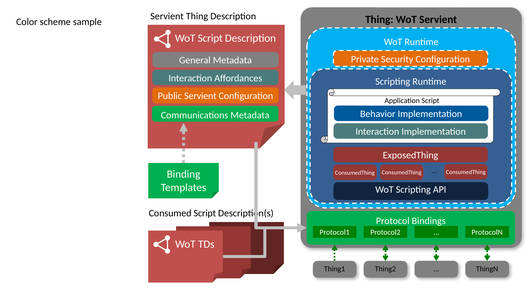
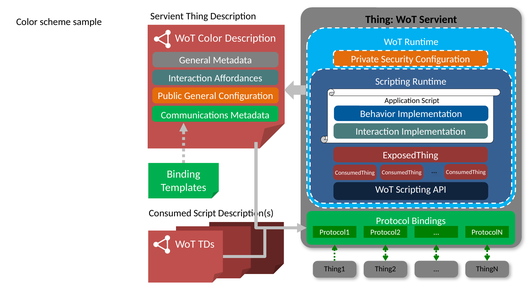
WoT Script: Script -> Color (210, 38)
Public Servient: Servient -> General (200, 96)
